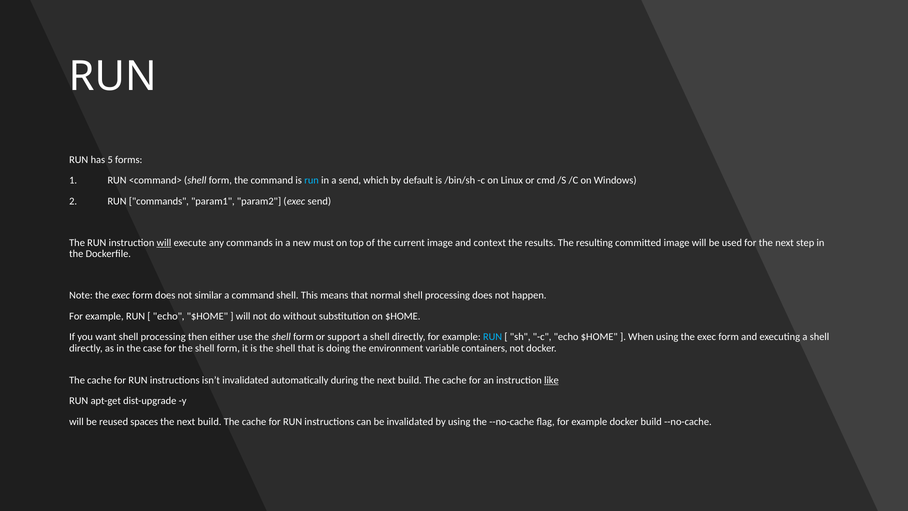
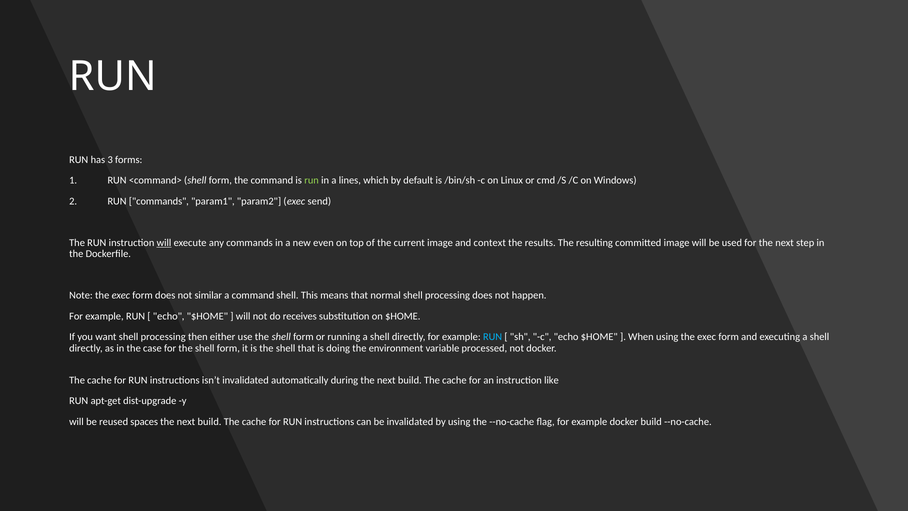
5: 5 -> 3 (110, 160)
run colour: light blue -> light green (312, 180)
a send: send -> lines (350, 180)
must: must -> even (323, 243)
without: without -> receives (300, 316)
support: support -> running (344, 337)
containers: containers -> processed (484, 348)
like underline: present -> none (551, 380)
